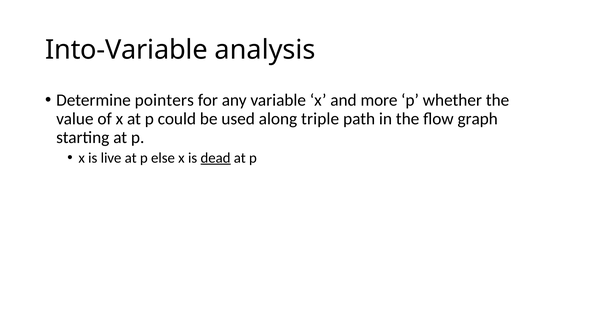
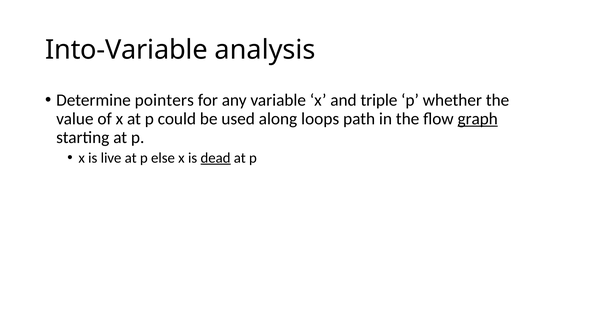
more: more -> triple (379, 100)
triple: triple -> loops (320, 119)
graph underline: none -> present (478, 119)
